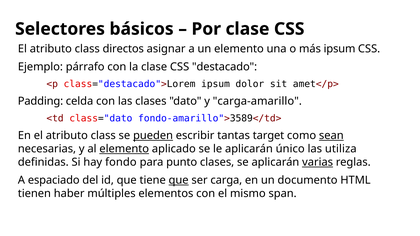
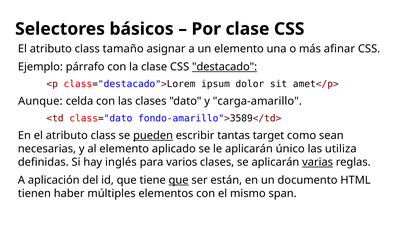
directos: directos -> tamaño (123, 49)
más ipsum: ipsum -> afinar (339, 49)
destacado underline: none -> present (225, 67)
Padding: Padding -> Aunque (40, 101)
sean underline: present -> none (331, 136)
elemento underline: present -> none (124, 149)
fondo: fondo -> inglés (121, 162)
punto: punto -> varios (182, 162)
espaciado: espaciado -> aplicación (54, 180)
carga: carga -> están (226, 180)
